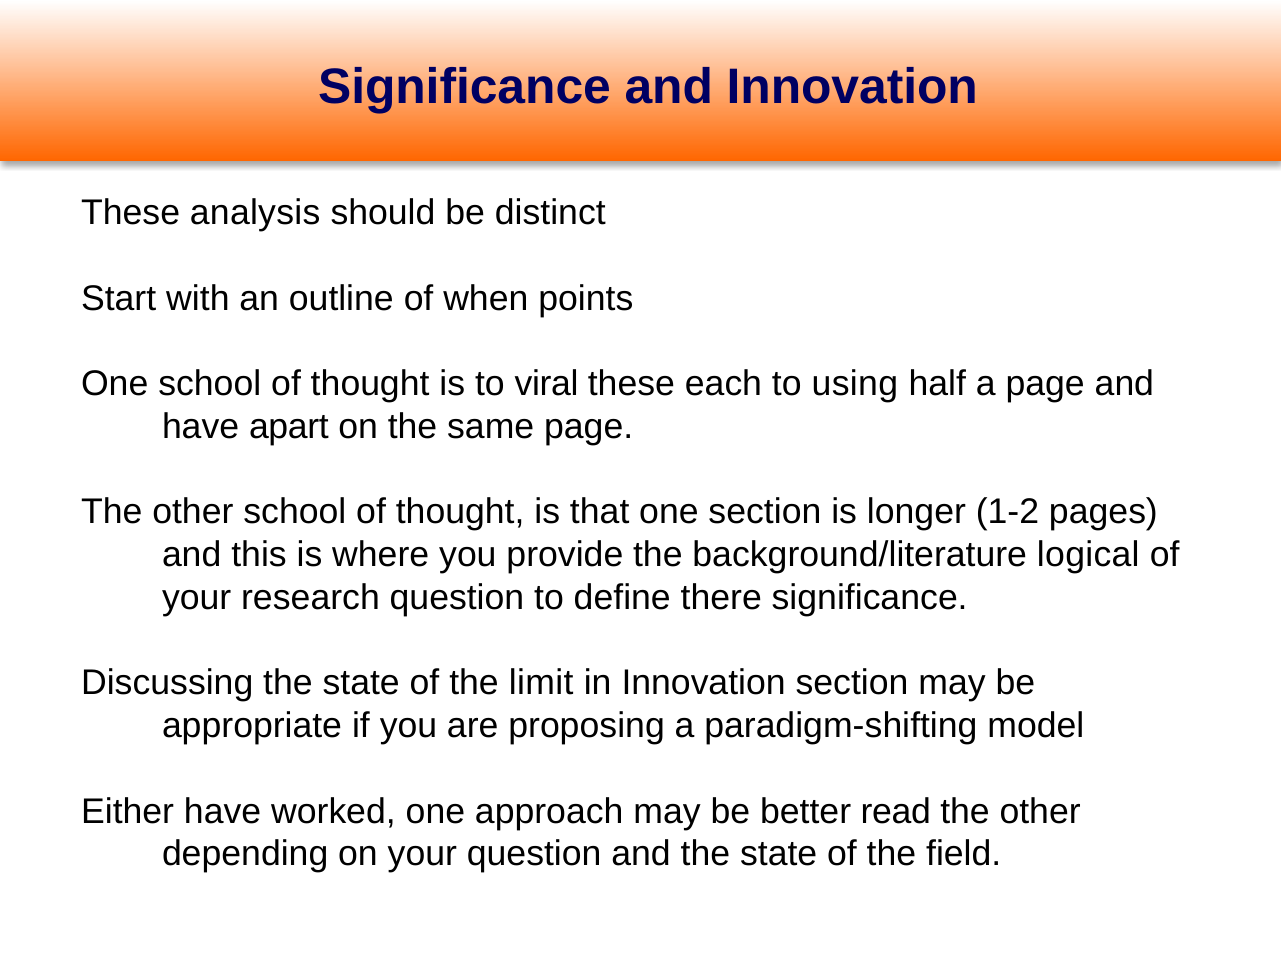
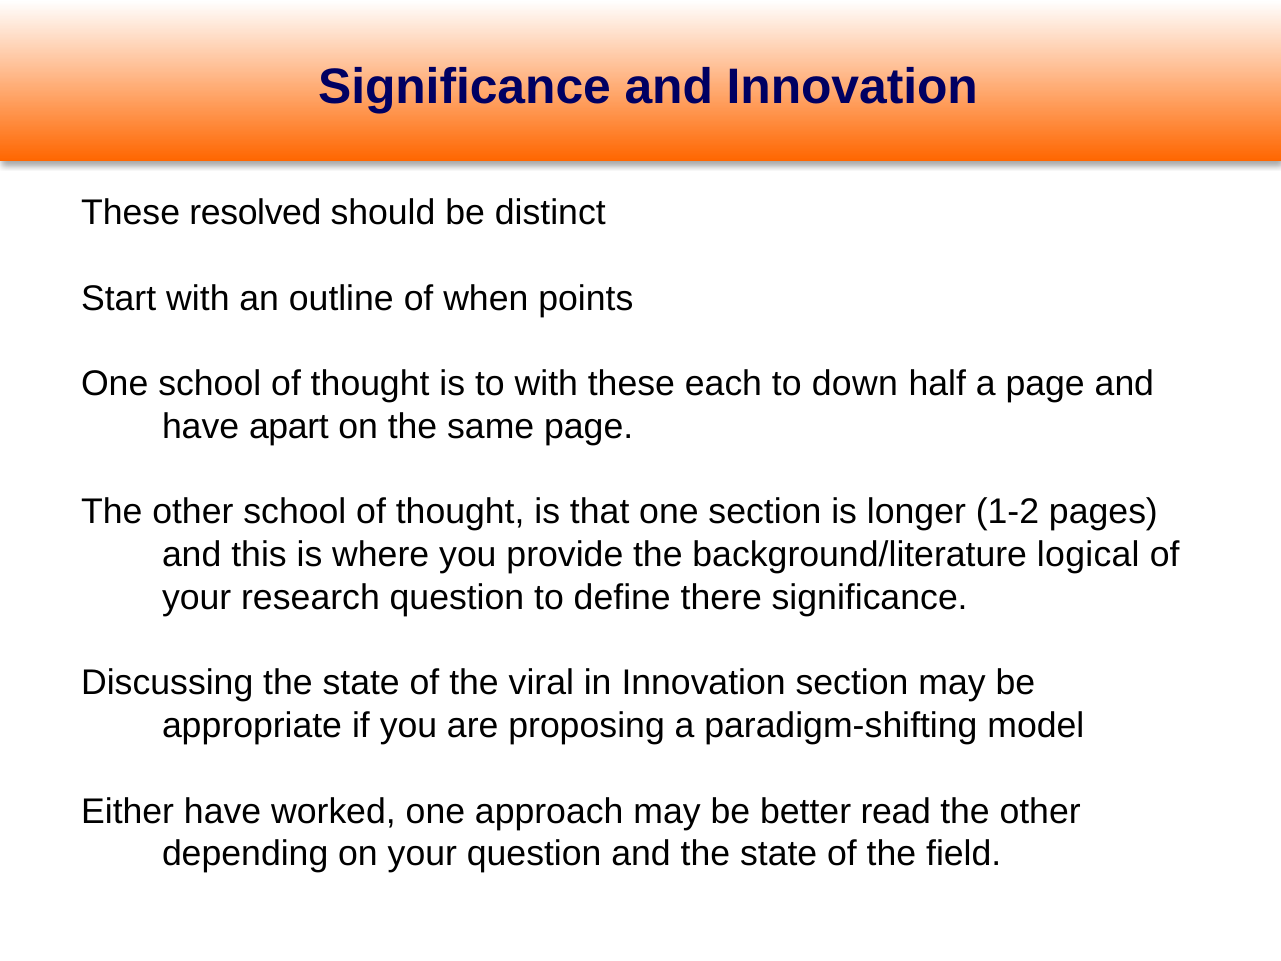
analysis: analysis -> resolved (255, 213)
to viral: viral -> with (546, 384)
using: using -> down (855, 384)
limit: limit -> viral (541, 683)
